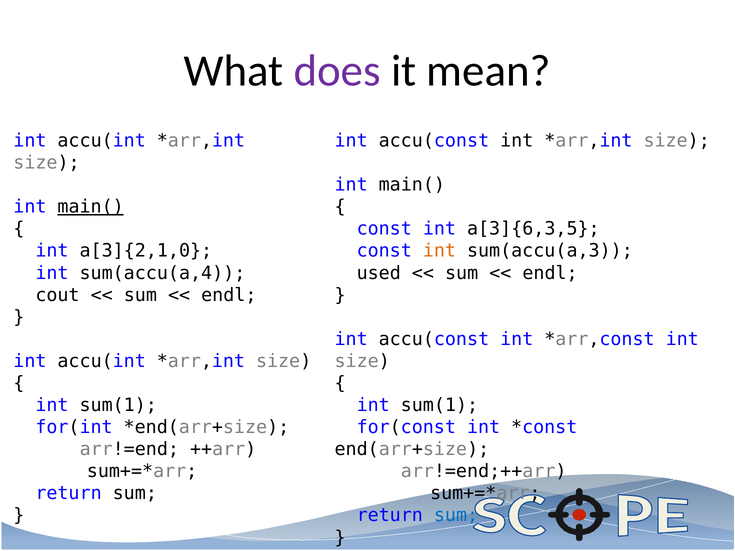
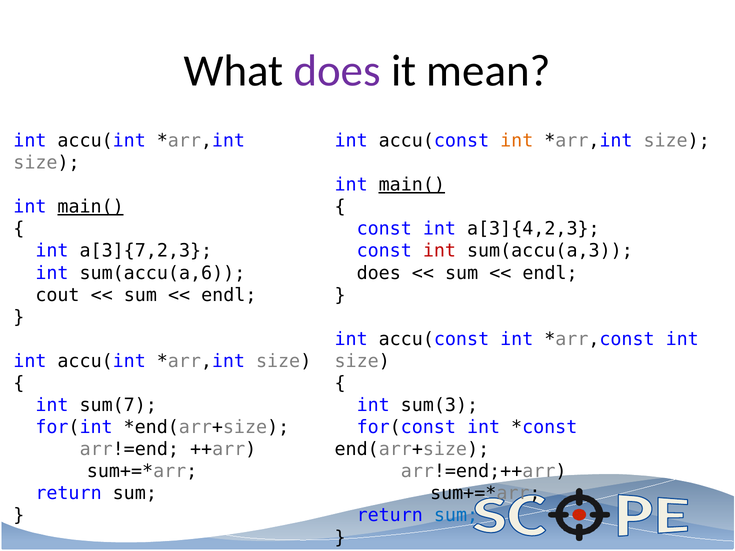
int colour: black -> orange (517, 141)
main( underline: none -> present (412, 185)
a[3]{6,3,5: a[3]{6,3,5 -> a[3]{4,2,3 (533, 229)
a[3]{2,1,0: a[3]{2,1,0 -> a[3]{7,2,3 (146, 251)
int colour: orange -> red (439, 251)
sum(accu(a,4: sum(accu(a,4 -> sum(accu(a,6 (162, 273)
used: used -> does (379, 273)
sum(1: sum(1 -> sum(7 (118, 405)
sum(1: sum(1 -> sum(3 (439, 405)
